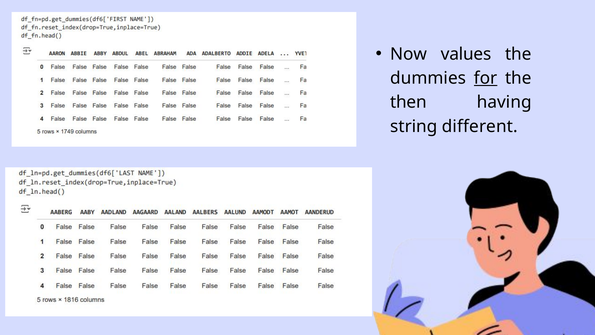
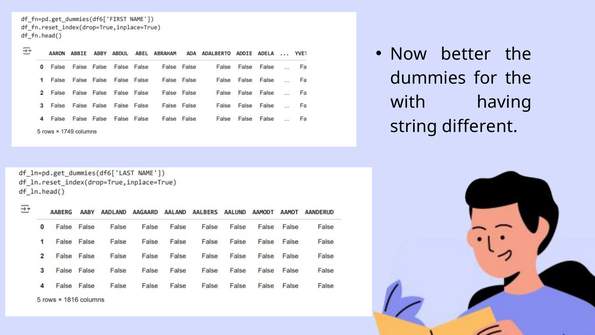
values: values -> better (466, 54)
for underline: present -> none (486, 78)
then: then -> with (408, 102)
